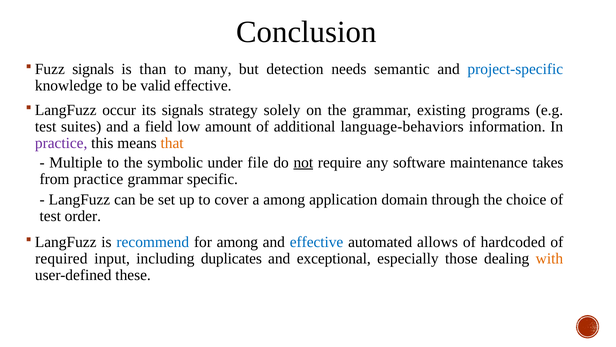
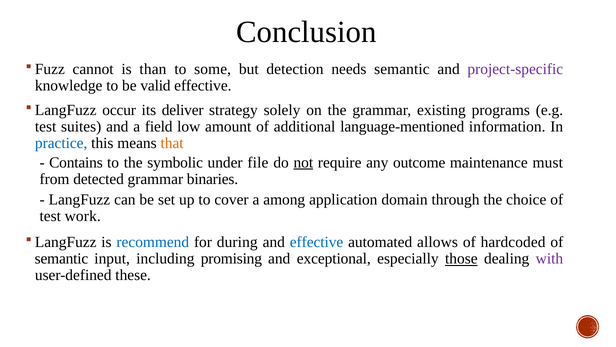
signals: signals -> cannot (93, 69)
many: many -> some (213, 69)
project-specific colour: blue -> purple (515, 69)
its signals: signals -> deliver (183, 110)
language-behaviors: language-behaviors -> language-mentioned (402, 127)
practice colour: purple -> blue (61, 143)
Multiple: Multiple -> Contains (76, 162)
software: software -> outcome (419, 162)
takes: takes -> must (548, 162)
from practice: practice -> detected (99, 179)
specific: specific -> binaries (213, 179)
order: order -> work (83, 216)
for among: among -> during (237, 242)
required: required -> semantic (62, 258)
duplicates: duplicates -> promising (231, 258)
those underline: none -> present (461, 258)
with colour: orange -> purple (549, 258)
